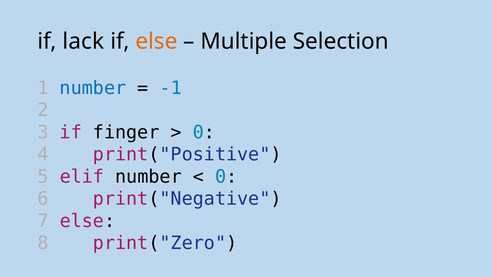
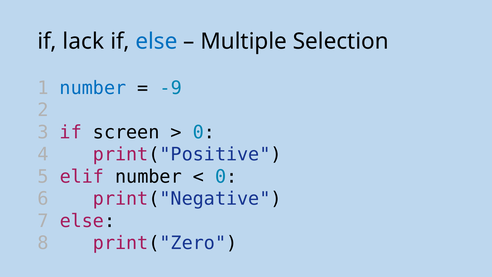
else colour: orange -> blue (156, 41)
-1: -1 -> -9 (171, 88)
finger: finger -> screen (126, 132)
